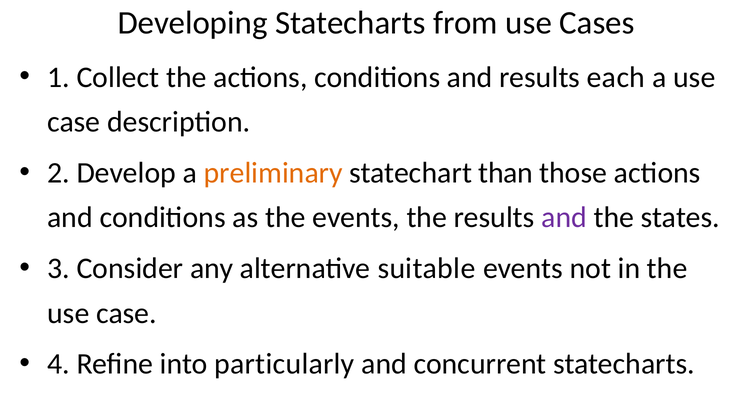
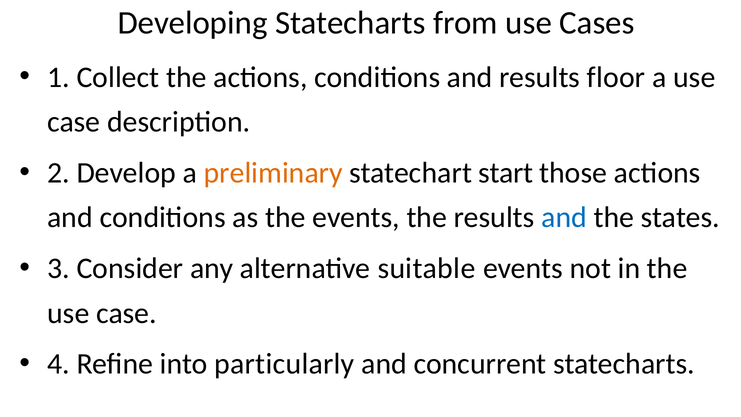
each: each -> floor (616, 77)
than: than -> start (506, 173)
and colour: purple -> blue (564, 218)
